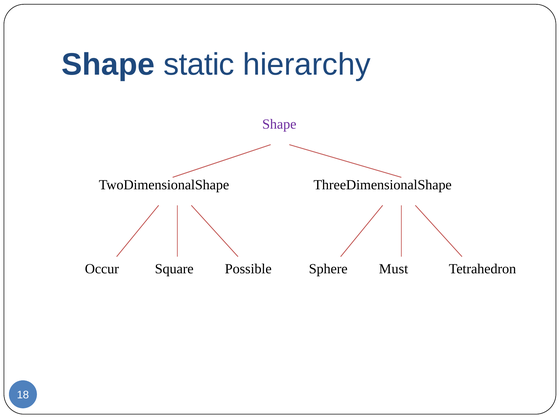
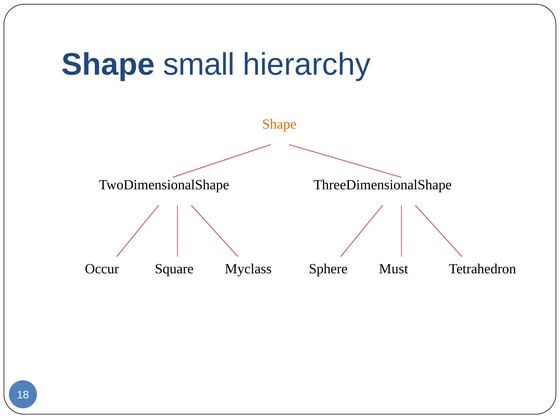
static: static -> small (199, 65)
Shape colour: purple -> orange (279, 124)
Possible: Possible -> Myclass (248, 269)
